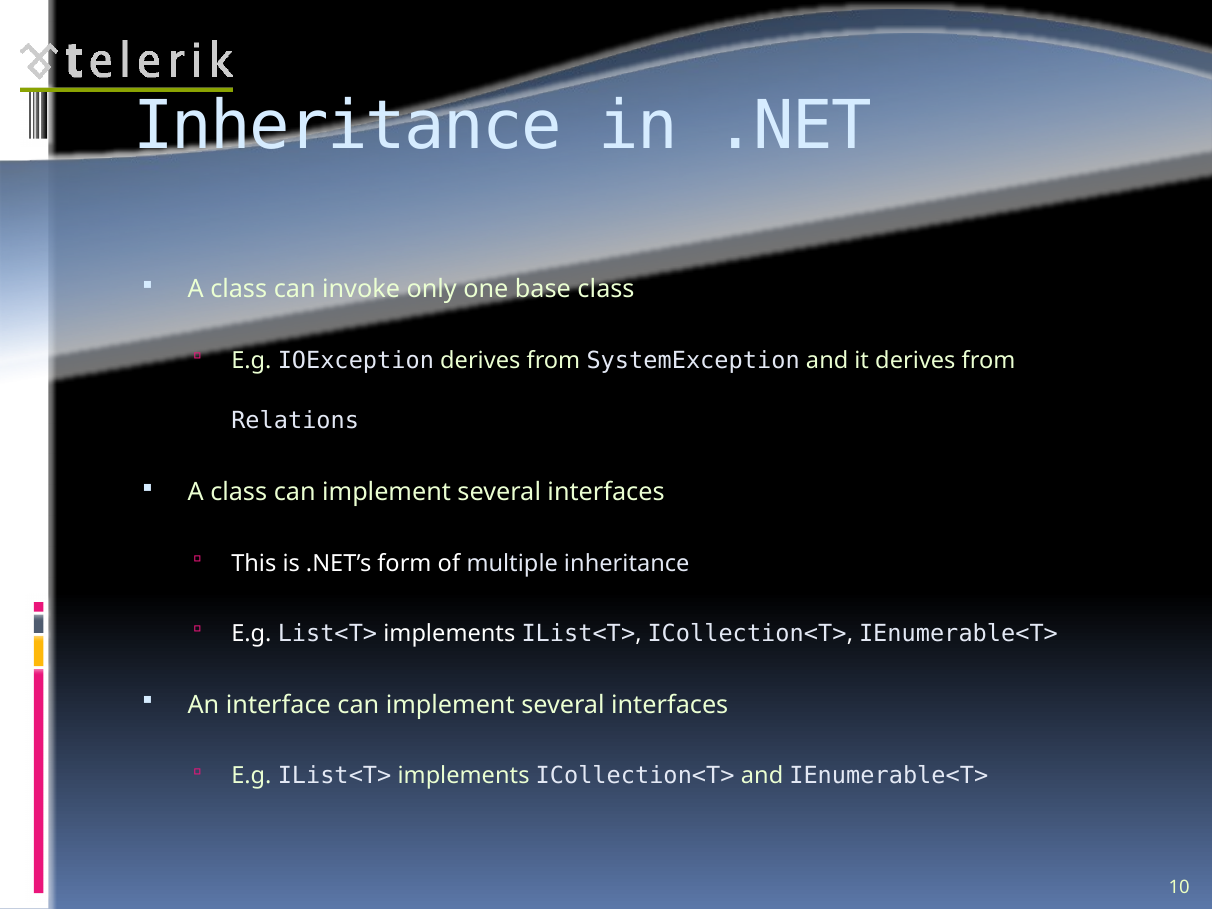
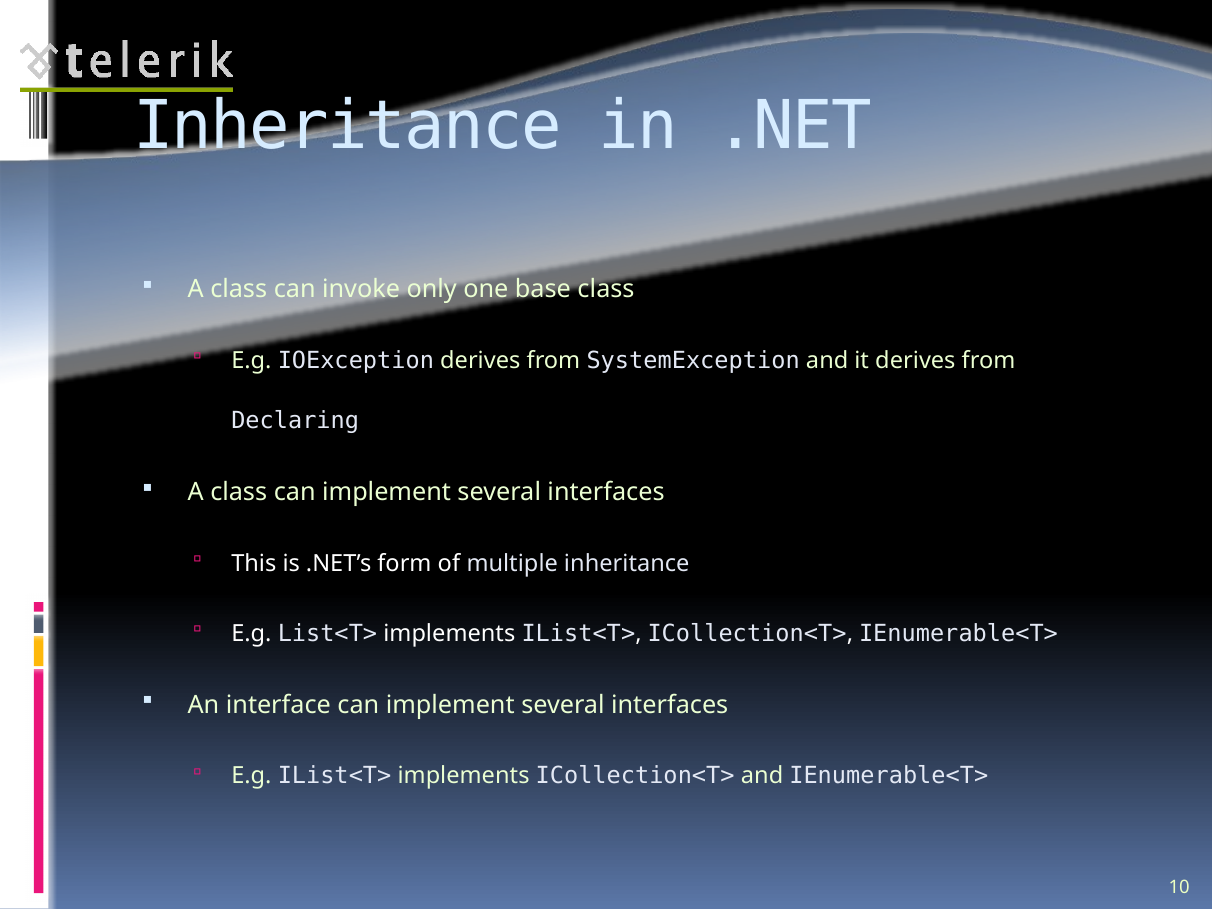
Relations: Relations -> Declaring (295, 421)
